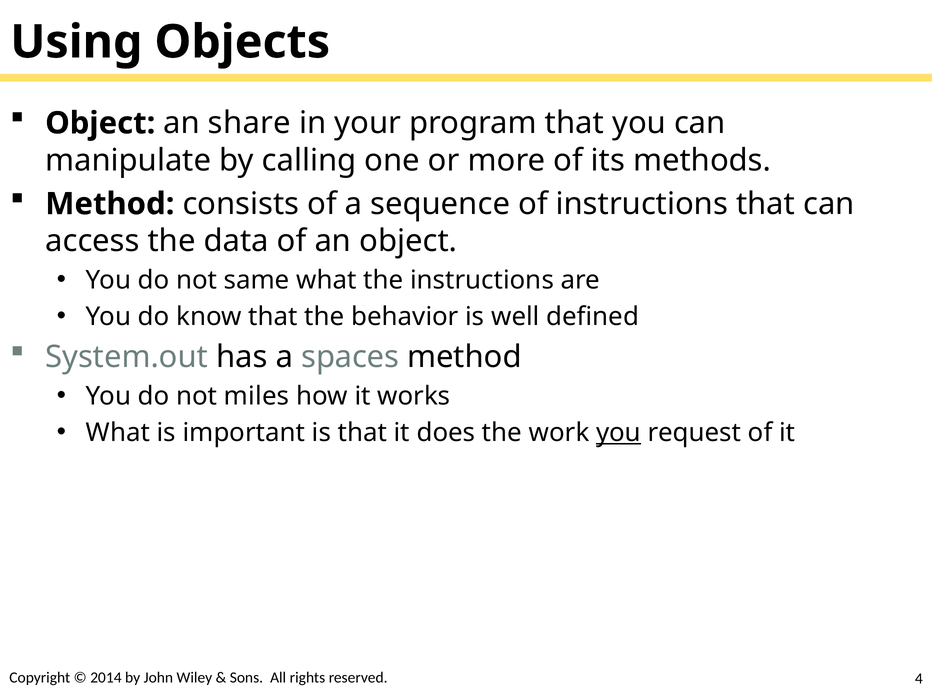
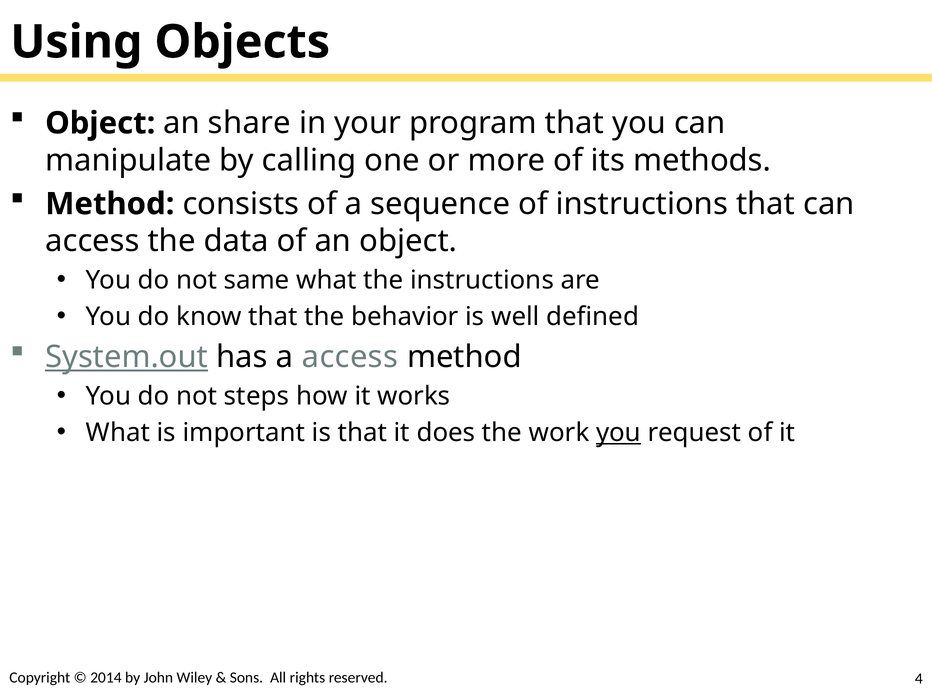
System.out underline: none -> present (127, 357)
a spaces: spaces -> access (350, 357)
miles: miles -> steps (257, 396)
